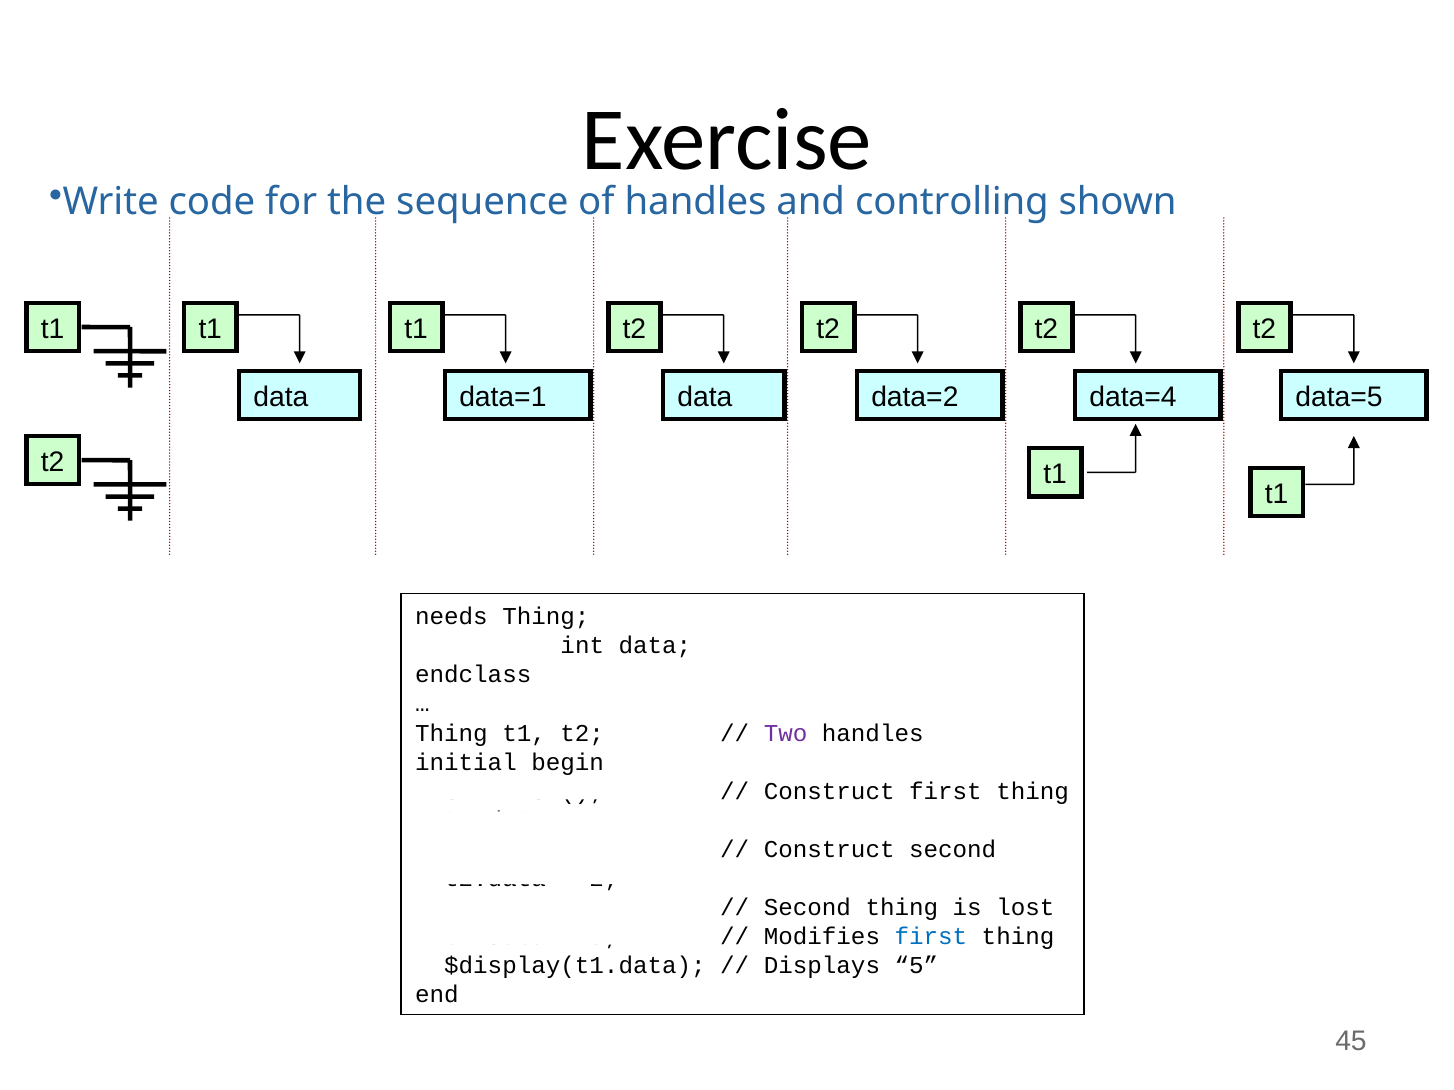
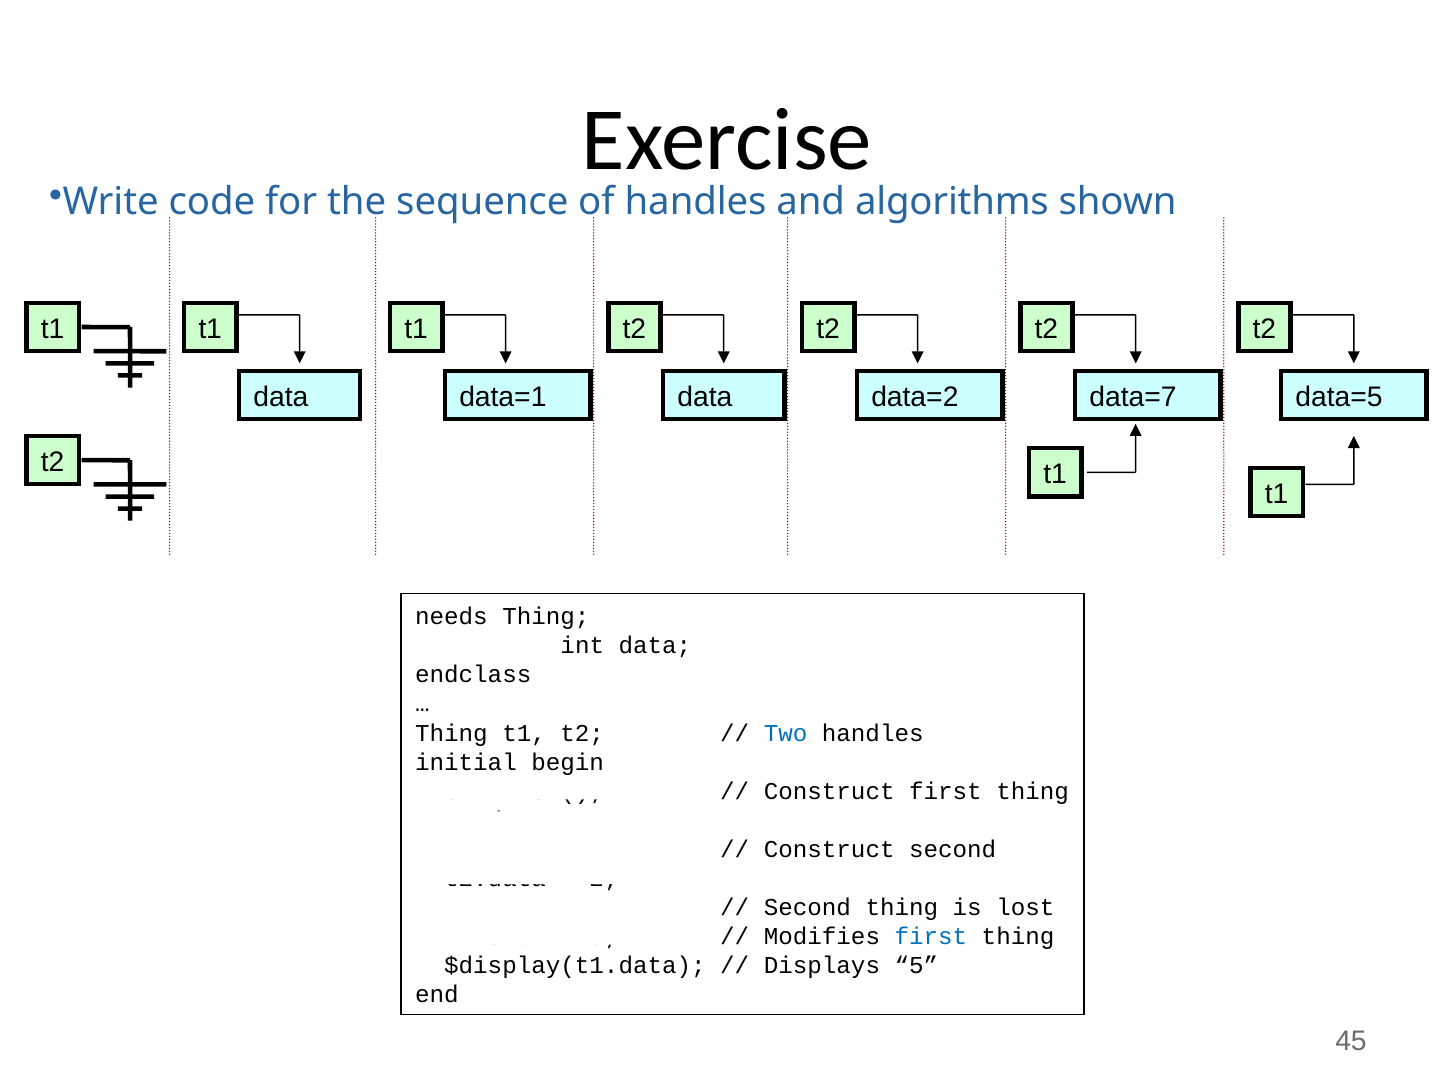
controlling: controlling -> algorithms (952, 202)
data=4: data=4 -> data=7 (1133, 397)
Two colour: purple -> blue (786, 733)
